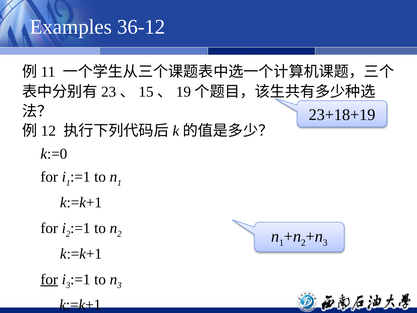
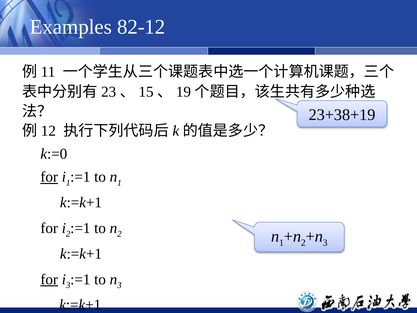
36-12: 36-12 -> 82-12 (141, 27)
23+18+19: 23+18+19 -> 23+38+19 (342, 115)
for underline: none -> present (49, 177)
